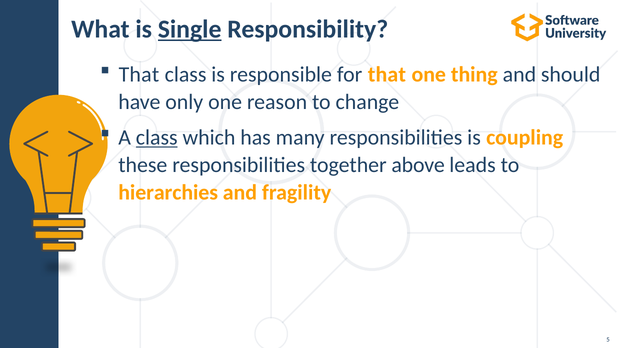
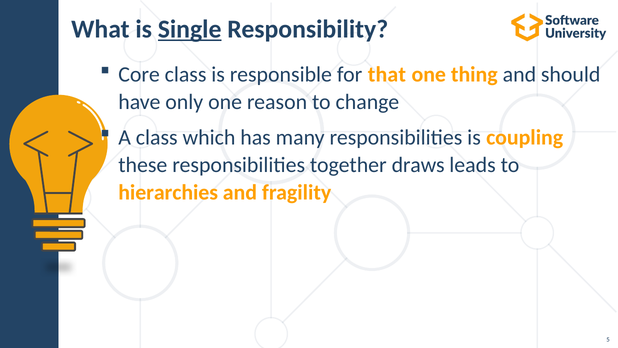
That: That -> Core (139, 75)
class underline: present -> none (157, 137)
above: above -> draws (418, 165)
